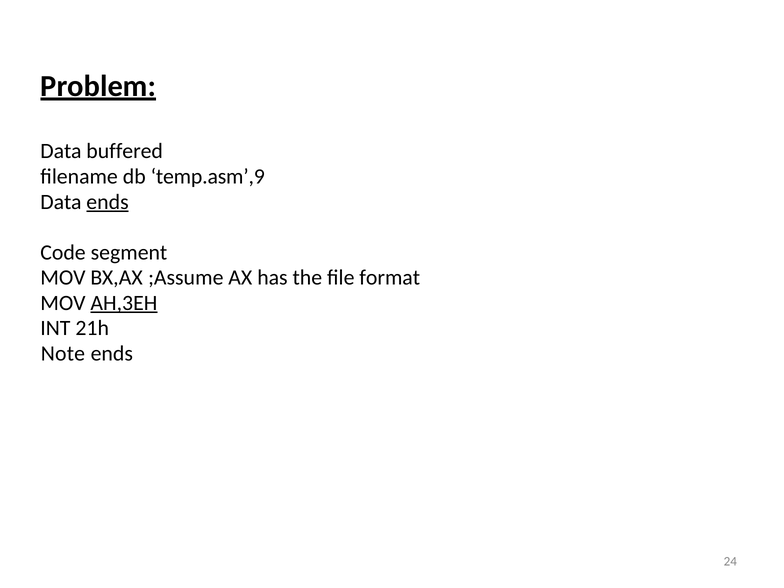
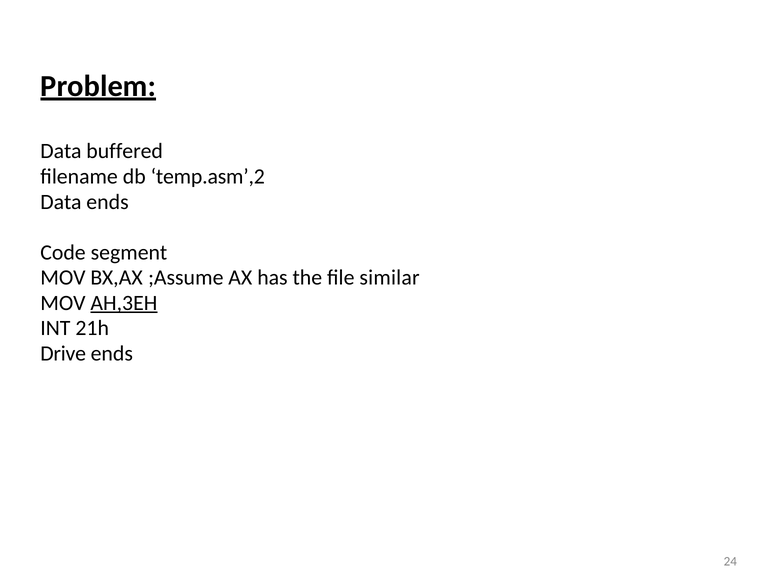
temp.asm’,9: temp.asm’,9 -> temp.asm’,2 (208, 177)
ends underline: present -> none (108, 202)
format: format -> similar (390, 278)
Note: Note -> Drive (63, 353)
